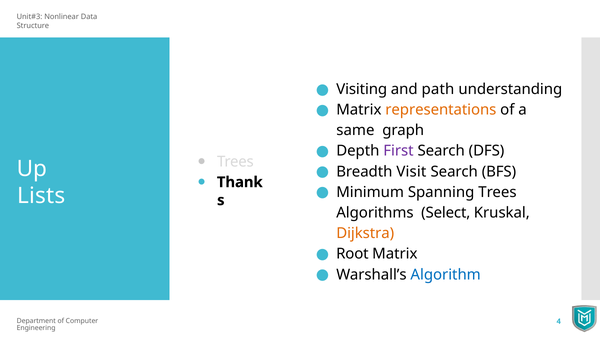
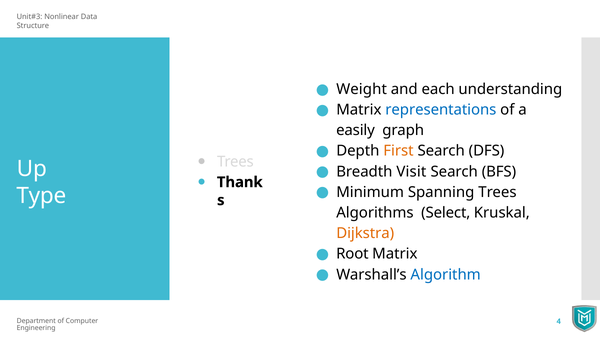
Visiting: Visiting -> Weight (362, 89)
path: path -> each (438, 89)
representations colour: orange -> blue (441, 110)
same: same -> easily (356, 130)
First colour: purple -> orange (398, 151)
Lists: Lists -> Type (41, 195)
